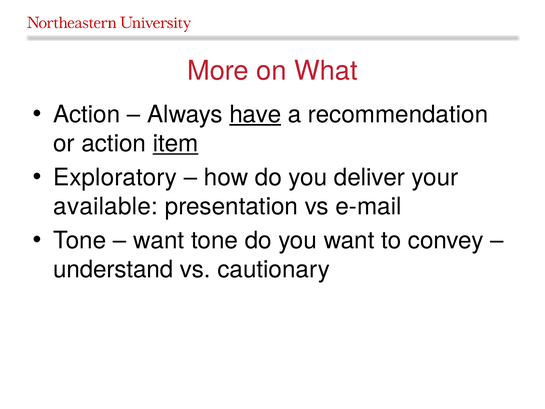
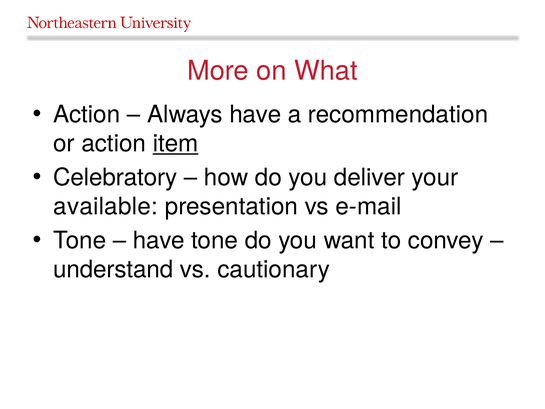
have underline: present -> none (255, 114)
Exploratory: Exploratory -> Celebratory (115, 177)
want: want -> have (159, 240)
